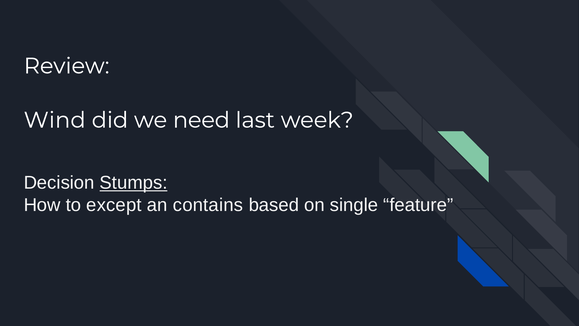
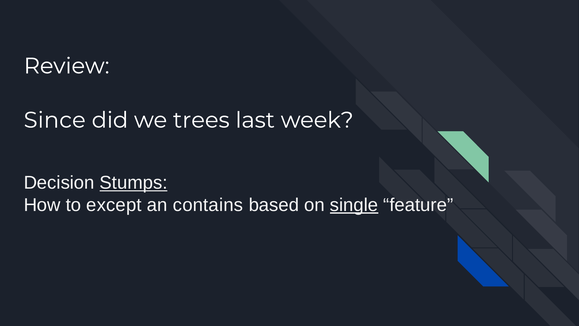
Wind: Wind -> Since (55, 120)
need: need -> trees (201, 120)
single underline: none -> present (354, 205)
